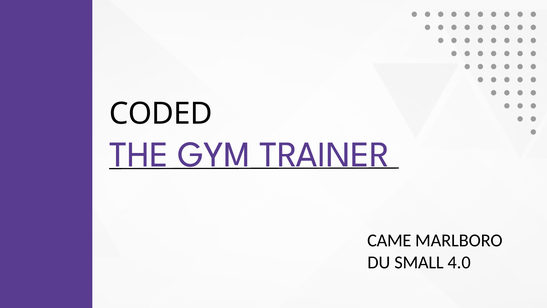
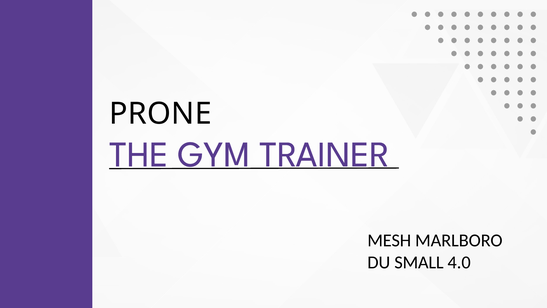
CODED: CODED -> PRONE (160, 114)
CAME: CAME -> MESH (389, 240)
